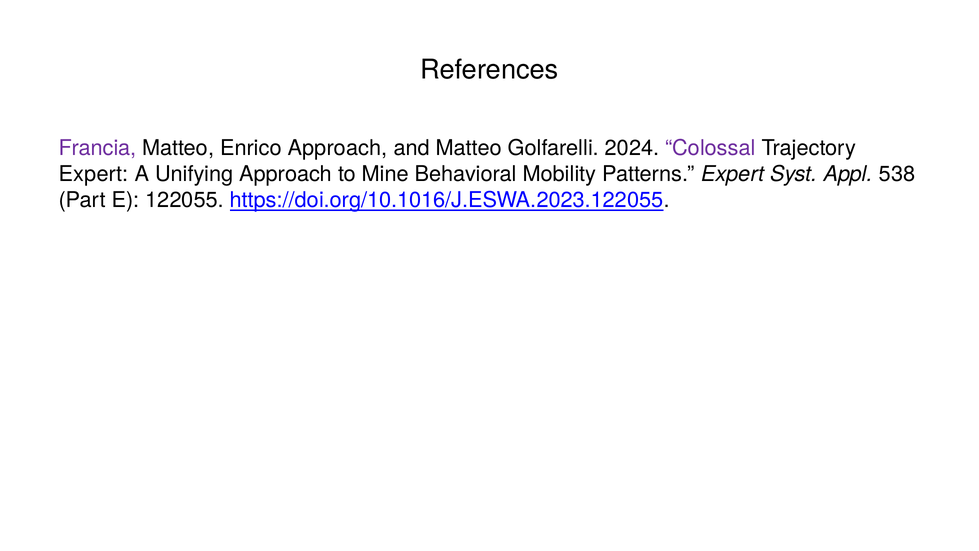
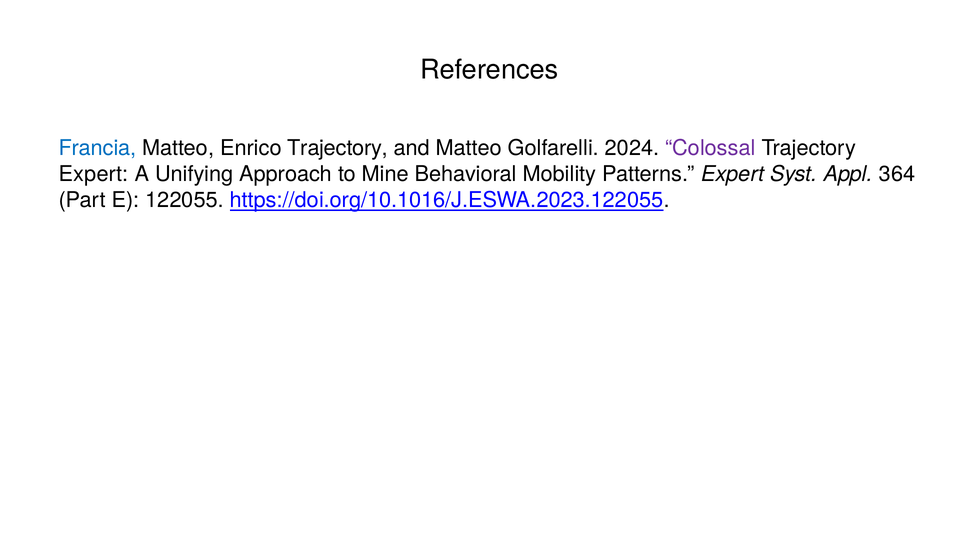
Francia colour: purple -> blue (98, 148)
Enrico Approach: Approach -> Trajectory (338, 148)
538: 538 -> 364 (897, 174)
